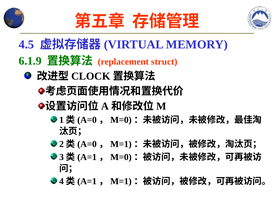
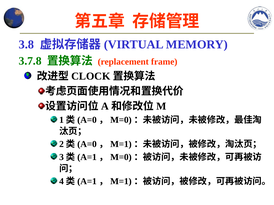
4.5: 4.5 -> 3.8 (26, 45)
6.1.9: 6.1.9 -> 3.7.8 (30, 61)
struct: struct -> frame (164, 62)
